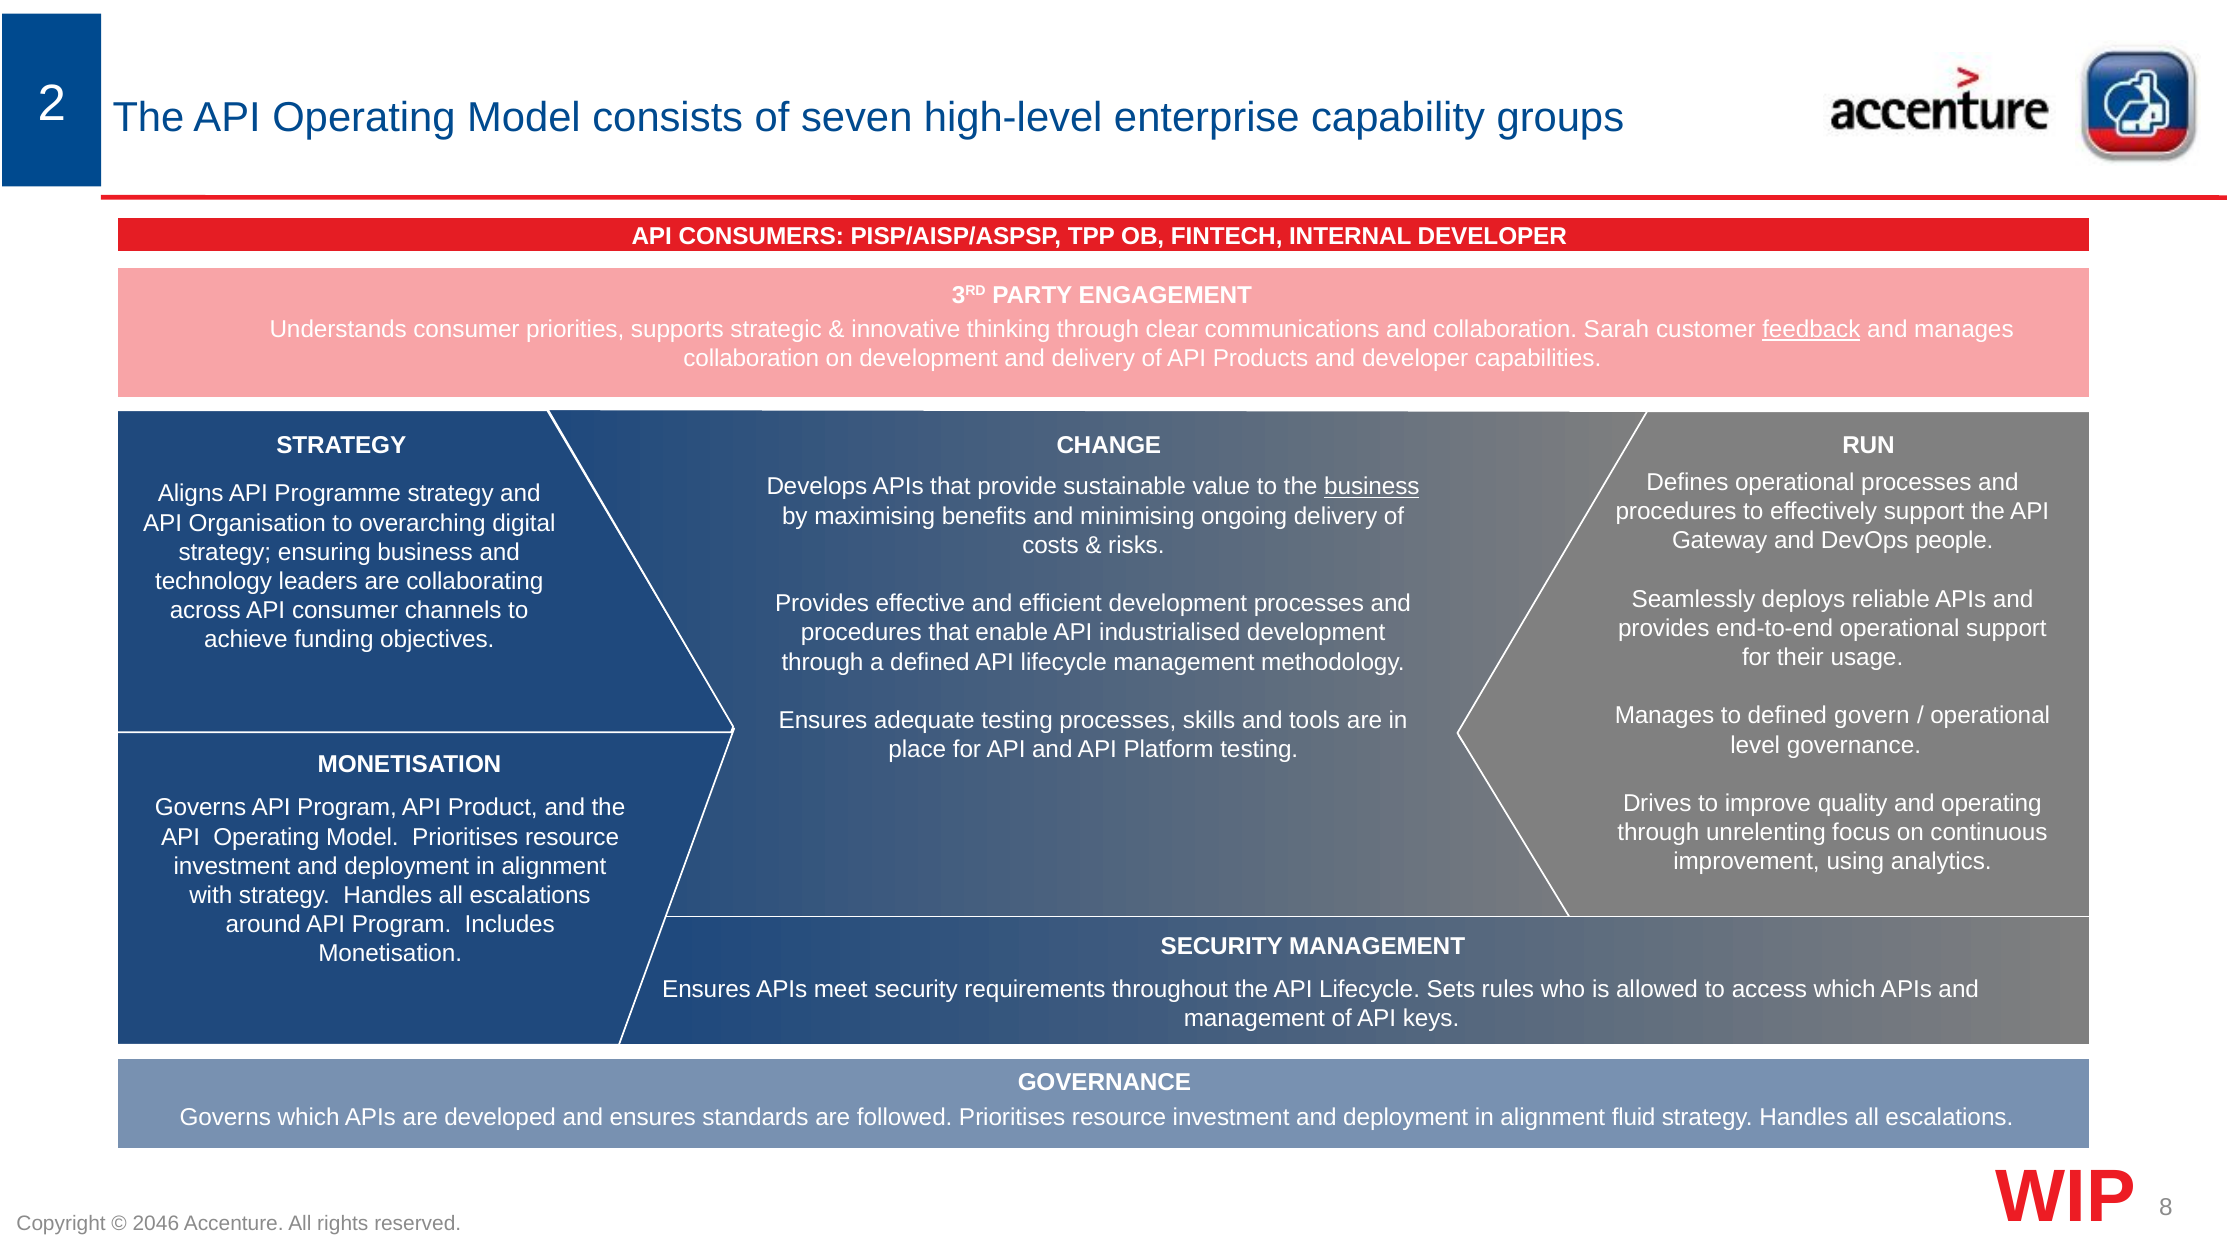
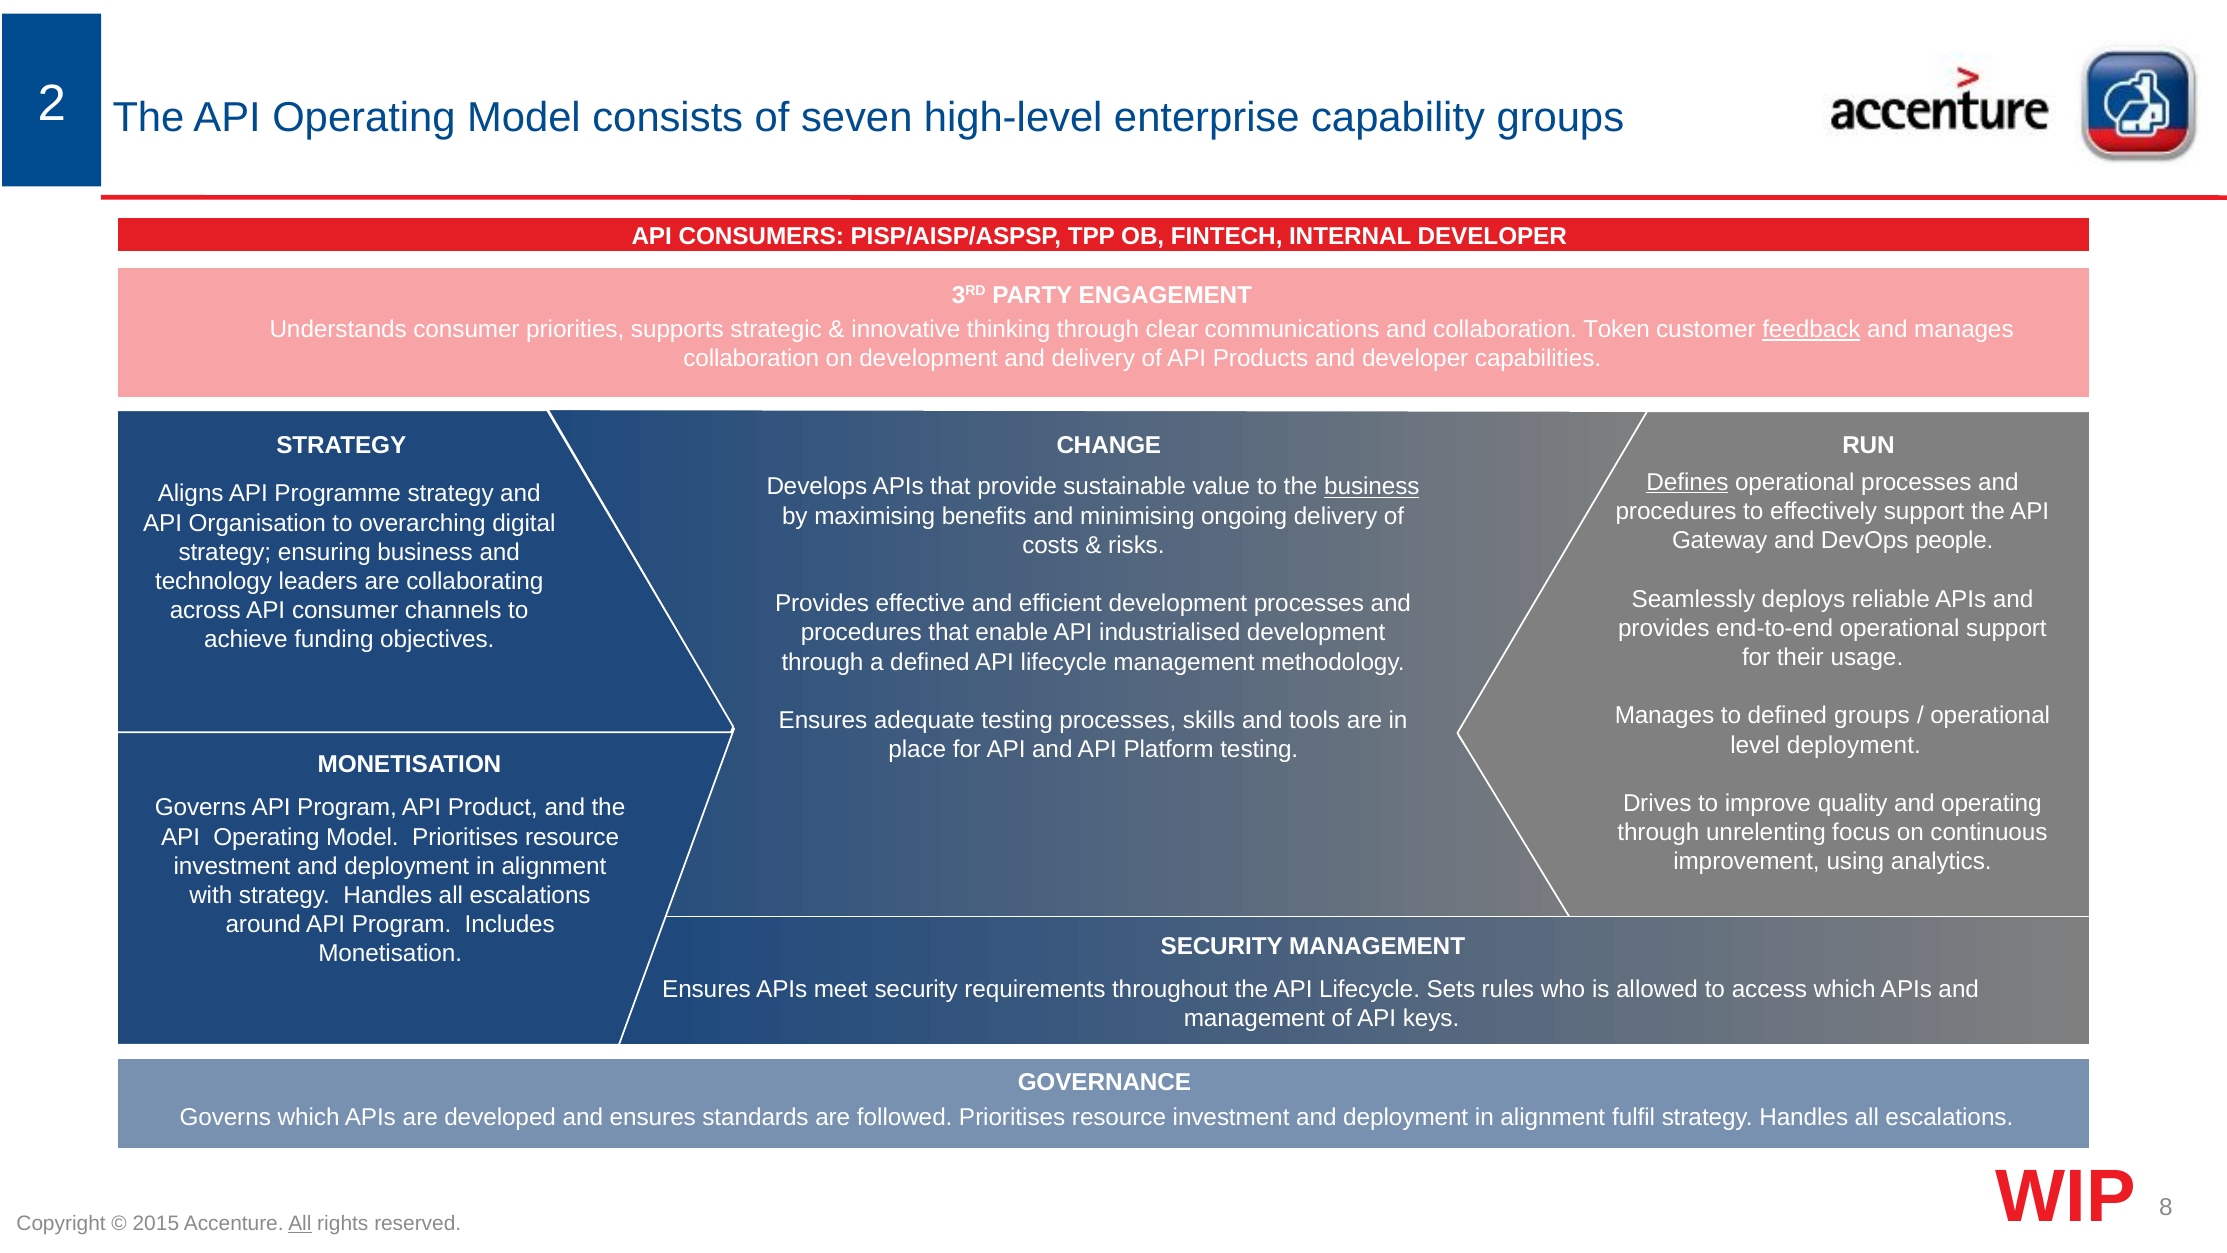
Sarah: Sarah -> Token (1617, 330)
Defines underline: none -> present (1687, 482)
defined govern: govern -> groups (1872, 716)
level governance: governance -> deployment (1854, 745)
fluid: fluid -> fulfil (1634, 1117)
2046: 2046 -> 2015 (156, 1223)
All underline: none -> present (300, 1223)
